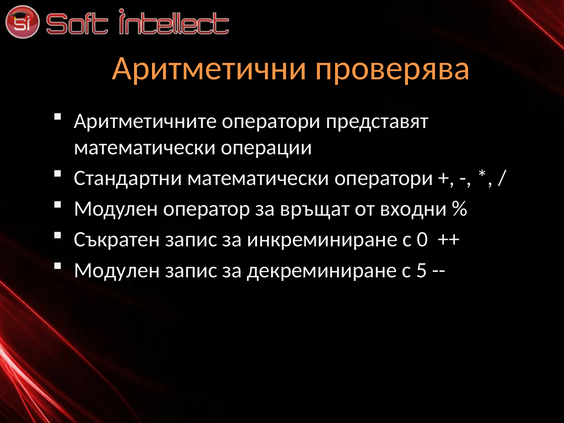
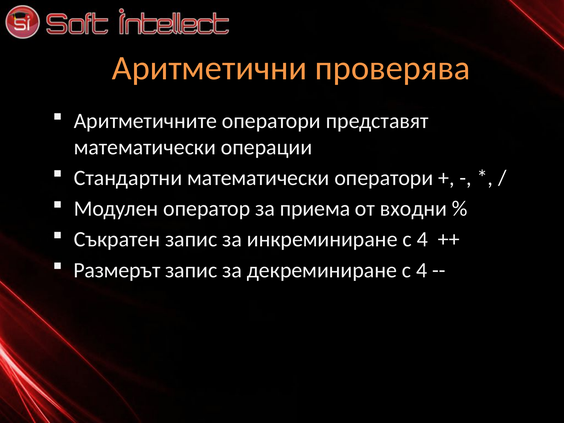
връщат: връщат -> приема (315, 209)
инкреминиране с 0: 0 -> 4 (422, 239)
Модулен: Модулен -> Размерът (117, 270)
декреминиране с 5: 5 -> 4 (422, 270)
